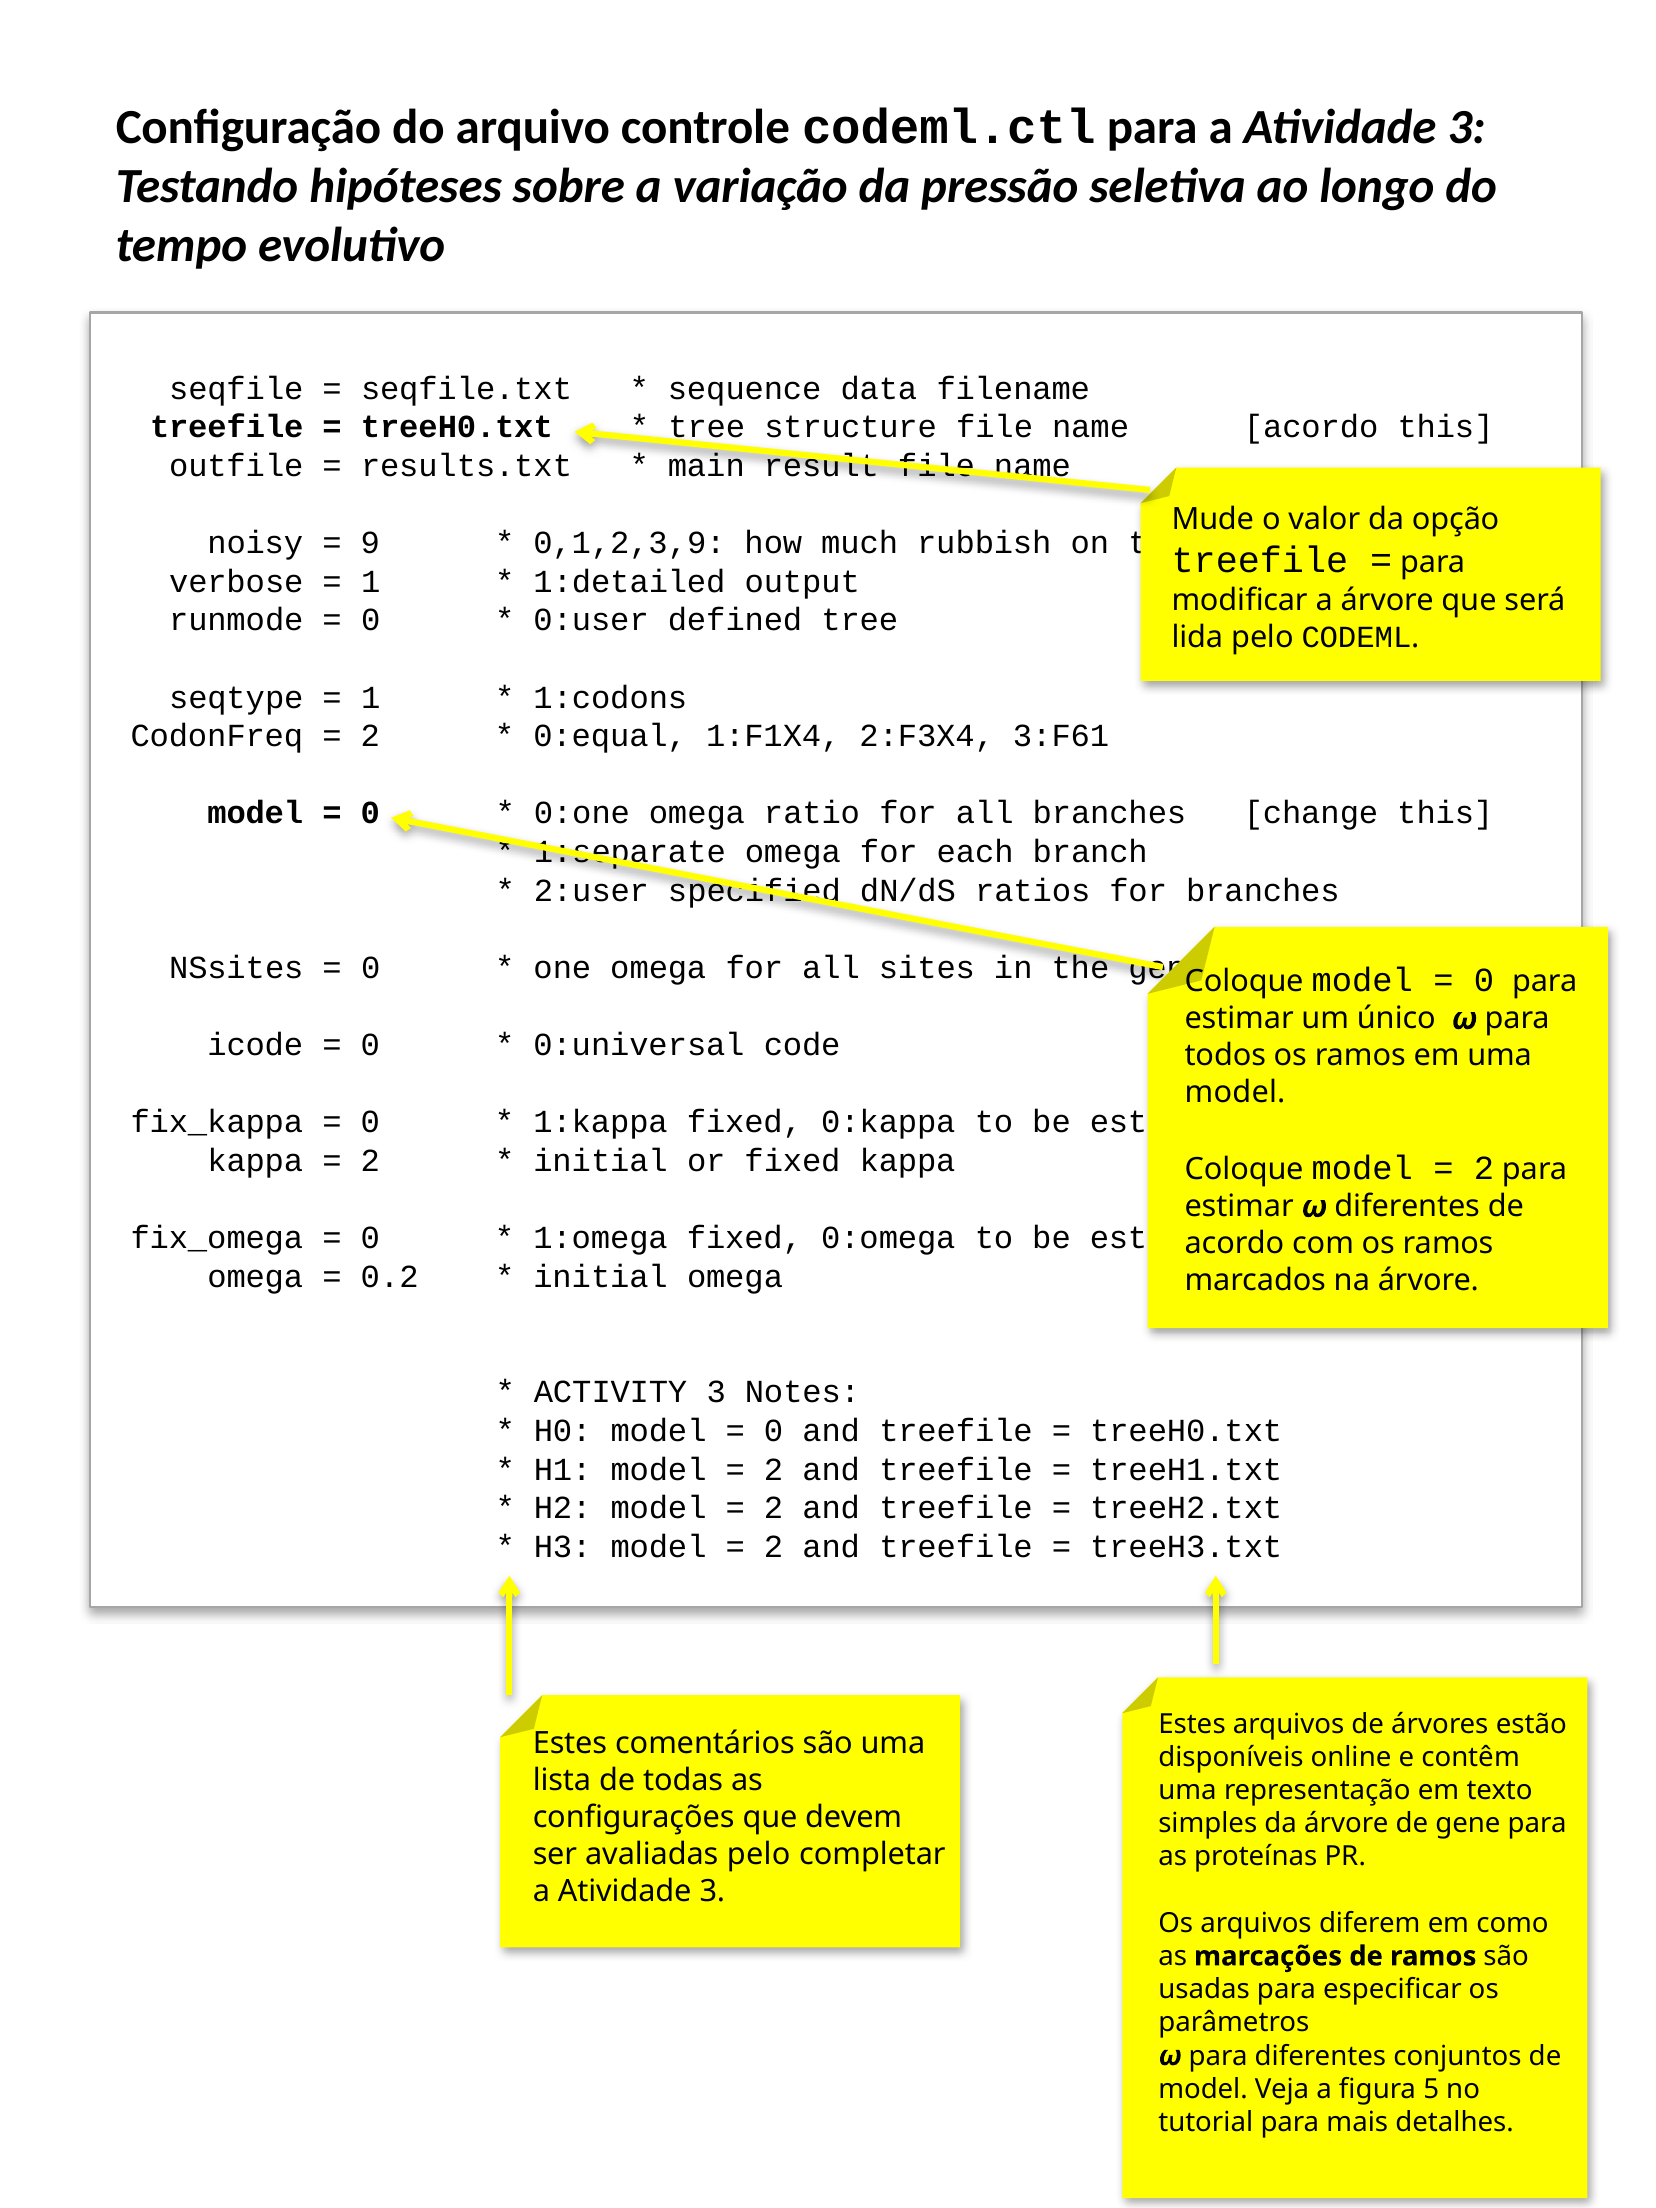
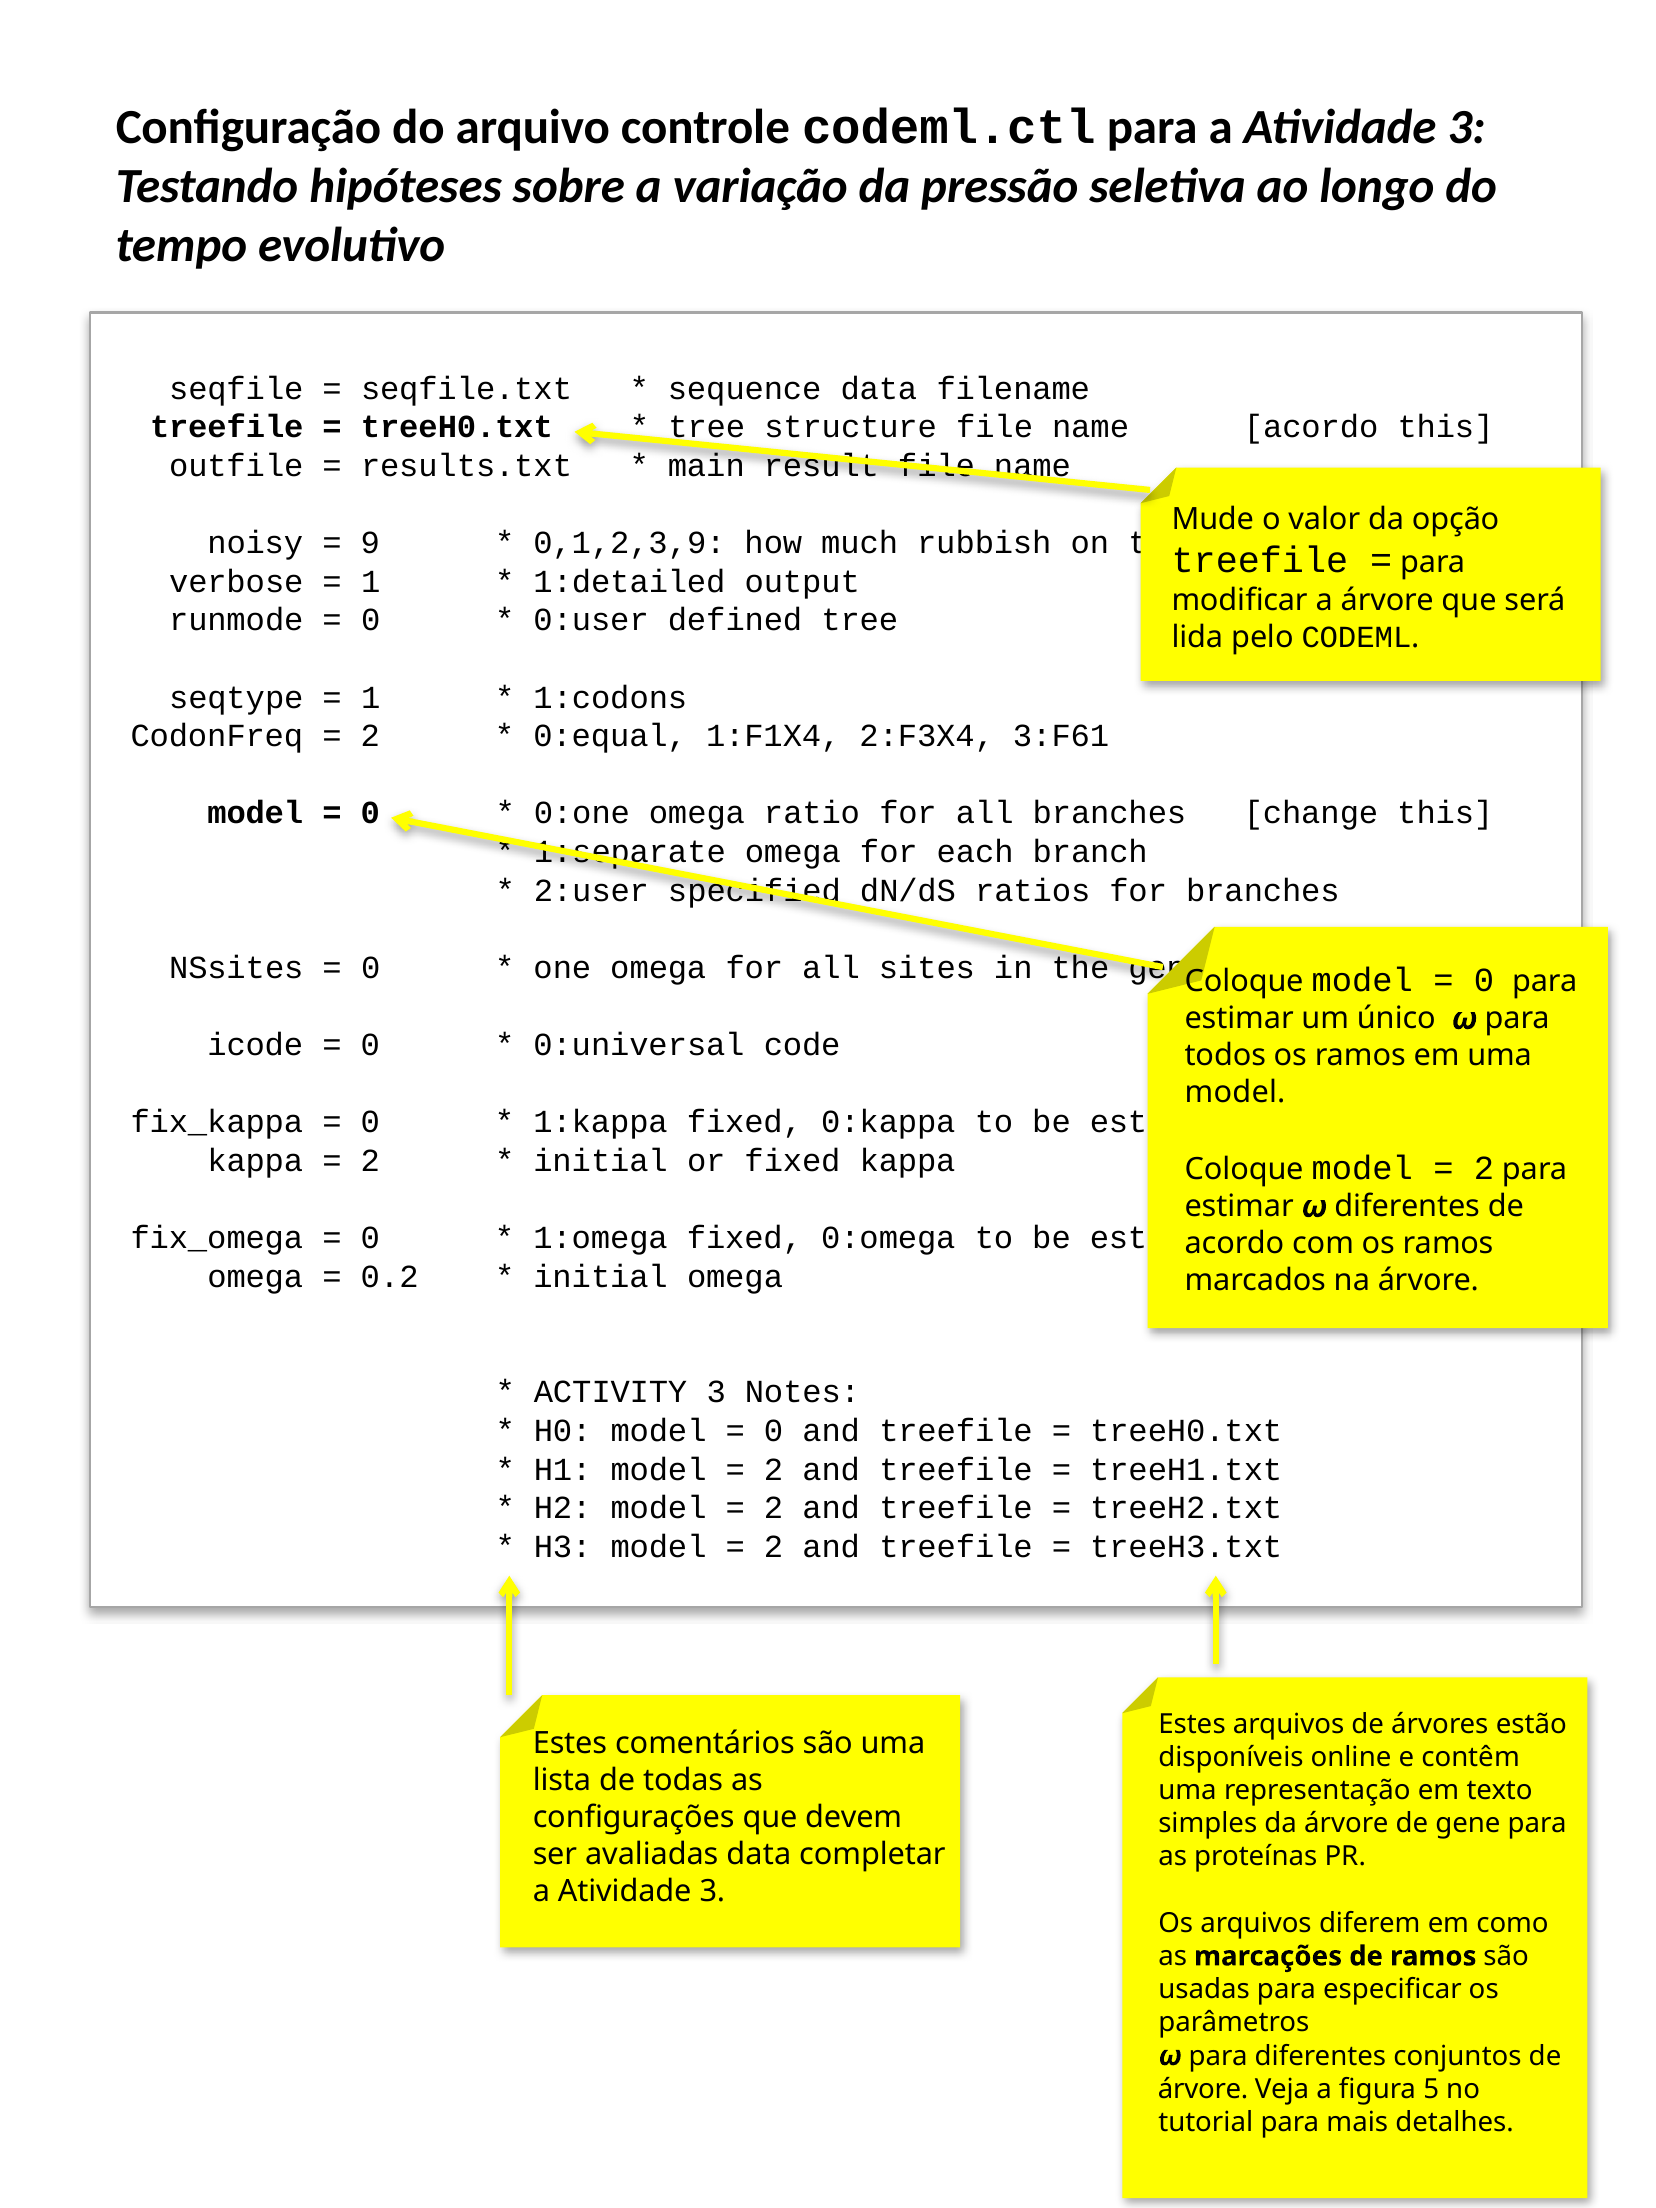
avaliadas pelo: pelo -> data (759, 1854)
model: model -> árvore (1203, 2089)
